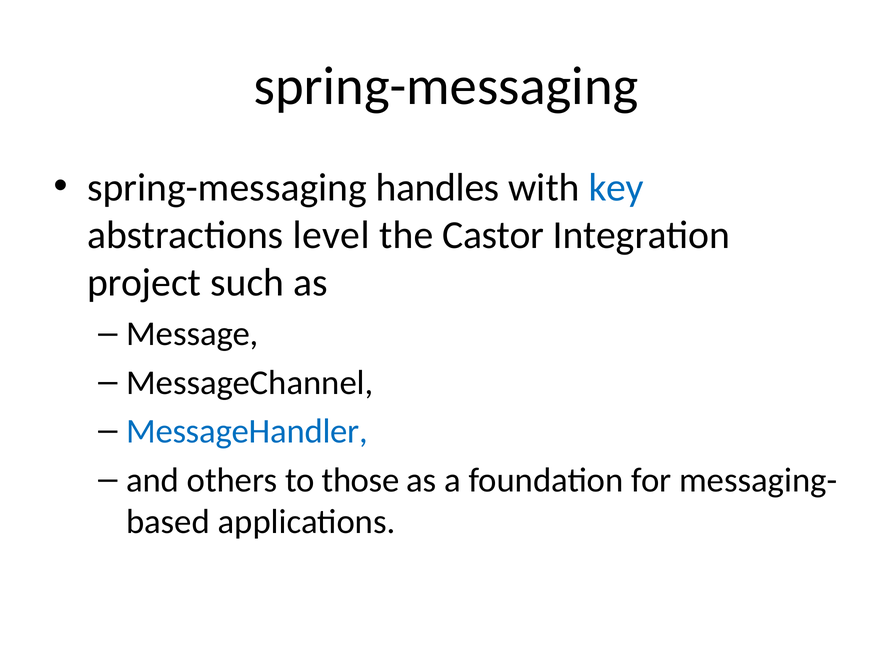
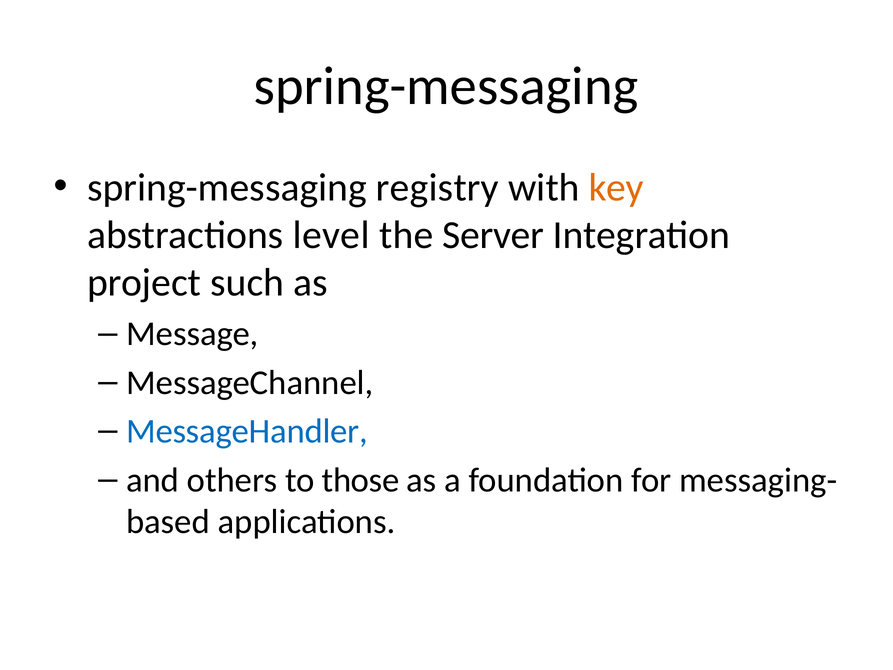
handles: handles -> registry (437, 187)
key colour: blue -> orange (616, 187)
Castor: Castor -> Server (493, 235)
